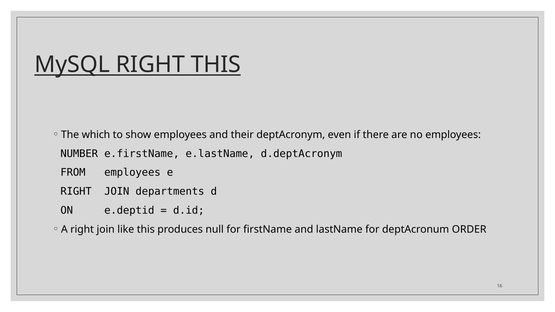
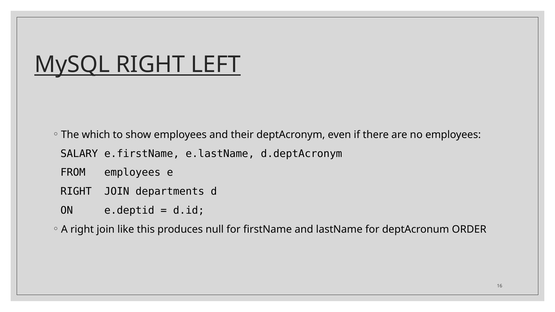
RIGHT THIS: THIS -> LEFT (216, 64)
NUMBER: NUMBER -> SALARY (79, 154)
